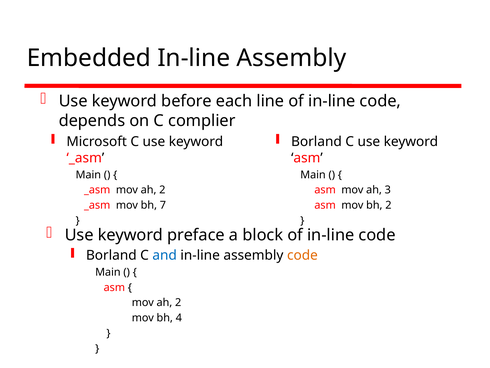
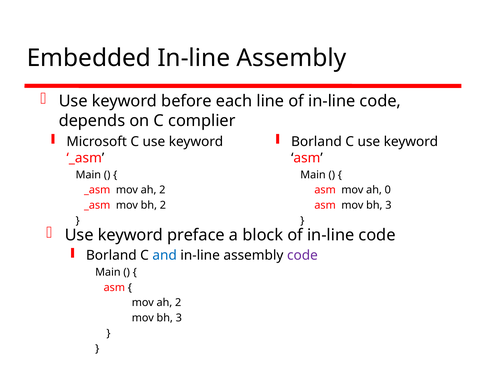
3: 3 -> 0 (388, 190)
bh 7: 7 -> 2 (163, 205)
asm mov bh 2: 2 -> 3 (388, 205)
code colour: orange -> purple (302, 255)
4: 4 -> 3 (179, 318)
